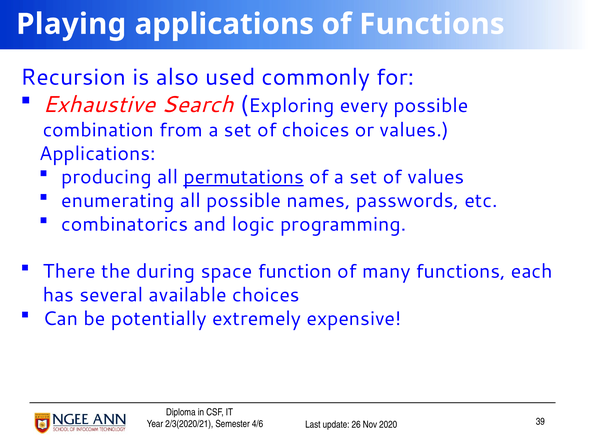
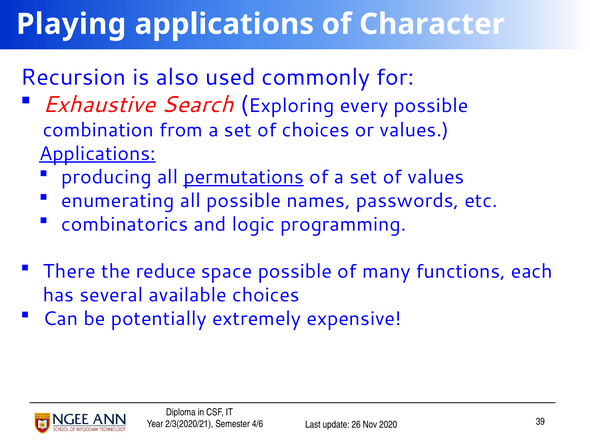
of Functions: Functions -> Character (432, 24)
Applications underline: none -> present (97, 154)
during: during -> reduce (166, 272)
space function: function -> possible (295, 272)
